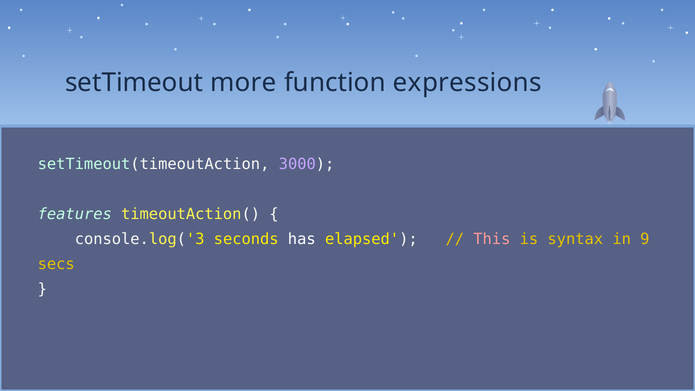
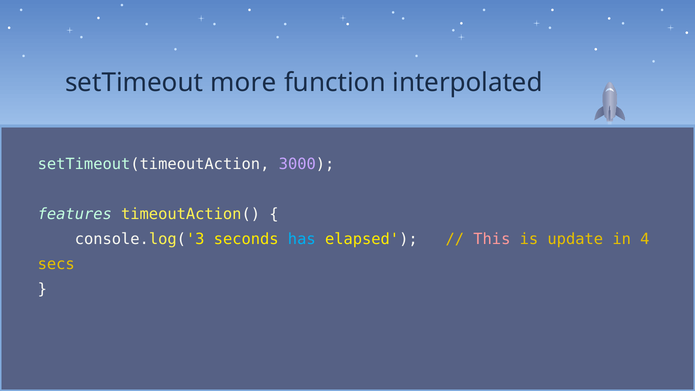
expressions: expressions -> interpolated (468, 83)
has colour: white -> light blue (302, 239)
syntax: syntax -> update (575, 239)
9: 9 -> 4 (645, 239)
